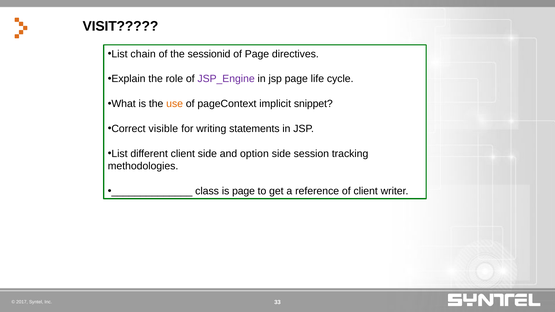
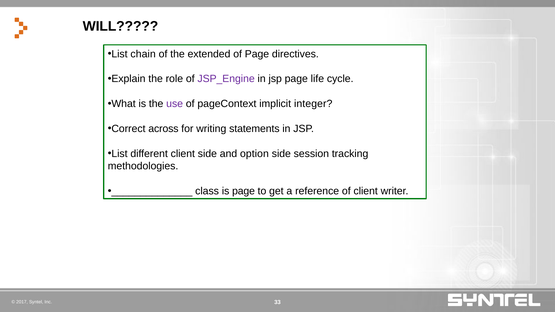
VISIT: VISIT -> WILL (120, 26)
sessionid: sessionid -> extended (209, 54)
use colour: orange -> purple (175, 104)
snippet: snippet -> integer (313, 104)
visible: visible -> across (163, 129)
